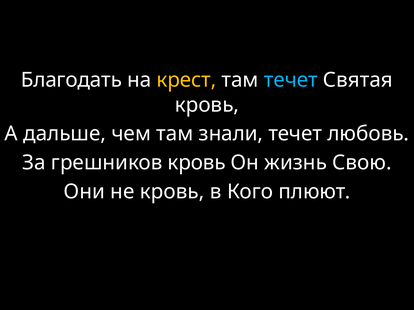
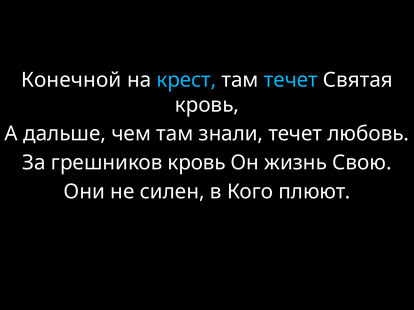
Благодать: Благодать -> Конечной (71, 80)
крест colour: yellow -> light blue (186, 80)
не кровь: кровь -> силен (172, 192)
